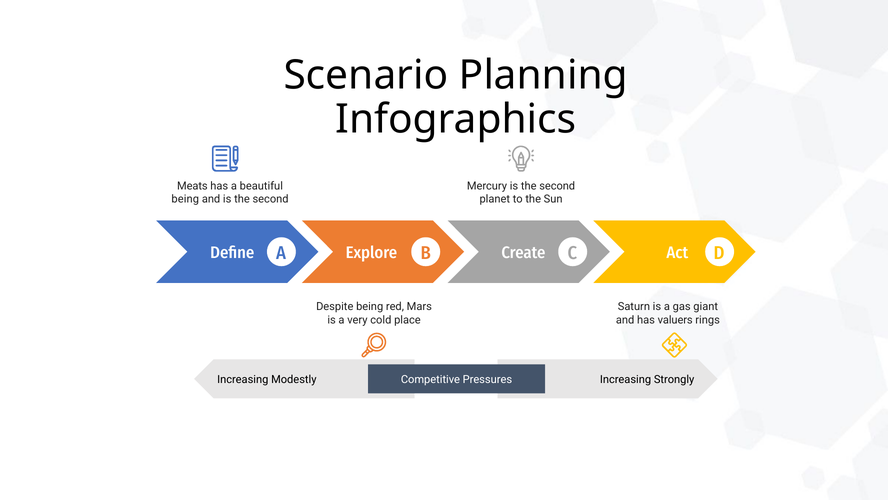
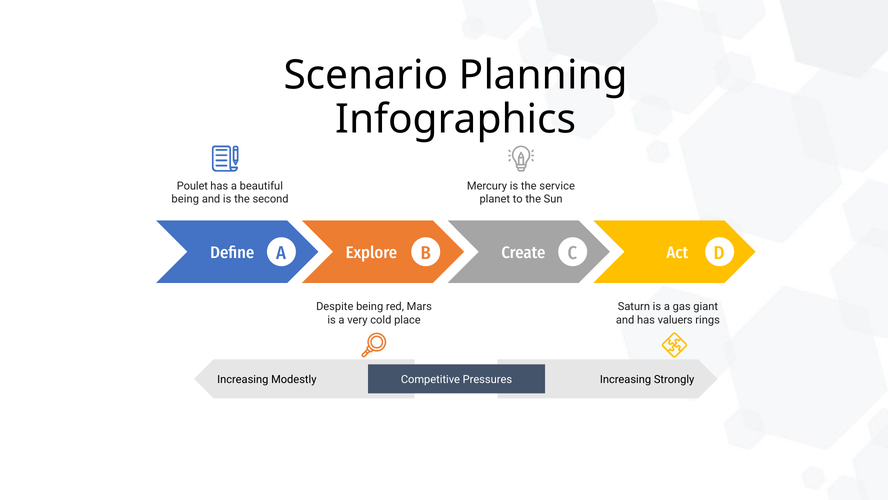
Meats: Meats -> Poulet (192, 186)
Mercury is the second: second -> service (557, 186)
